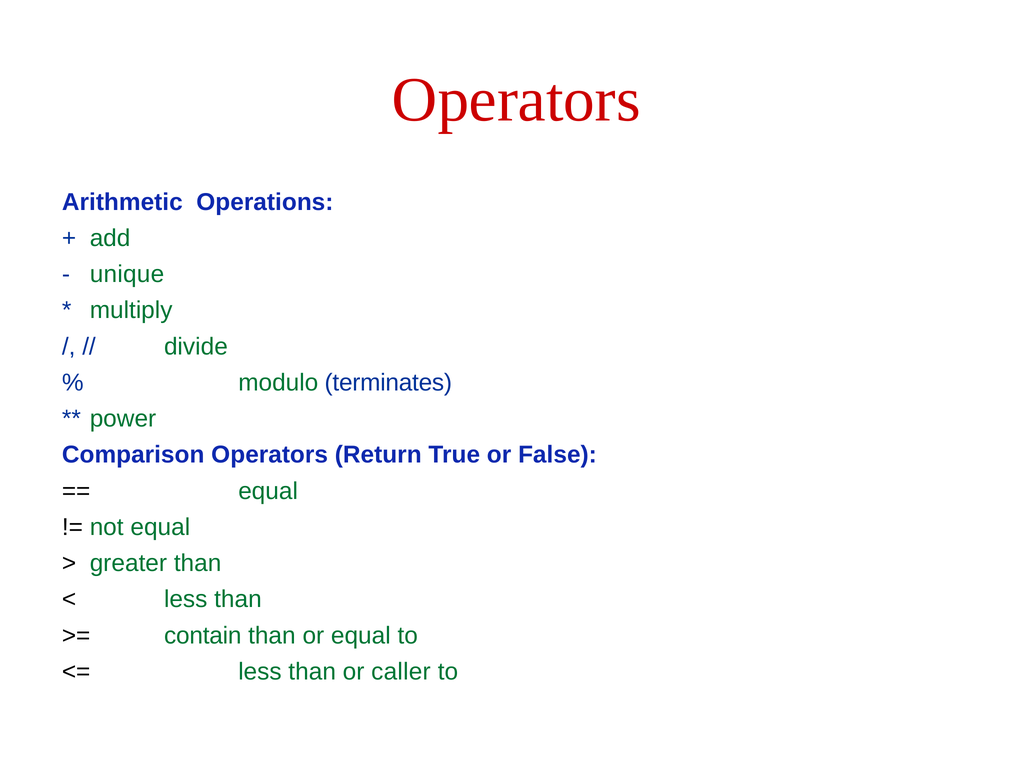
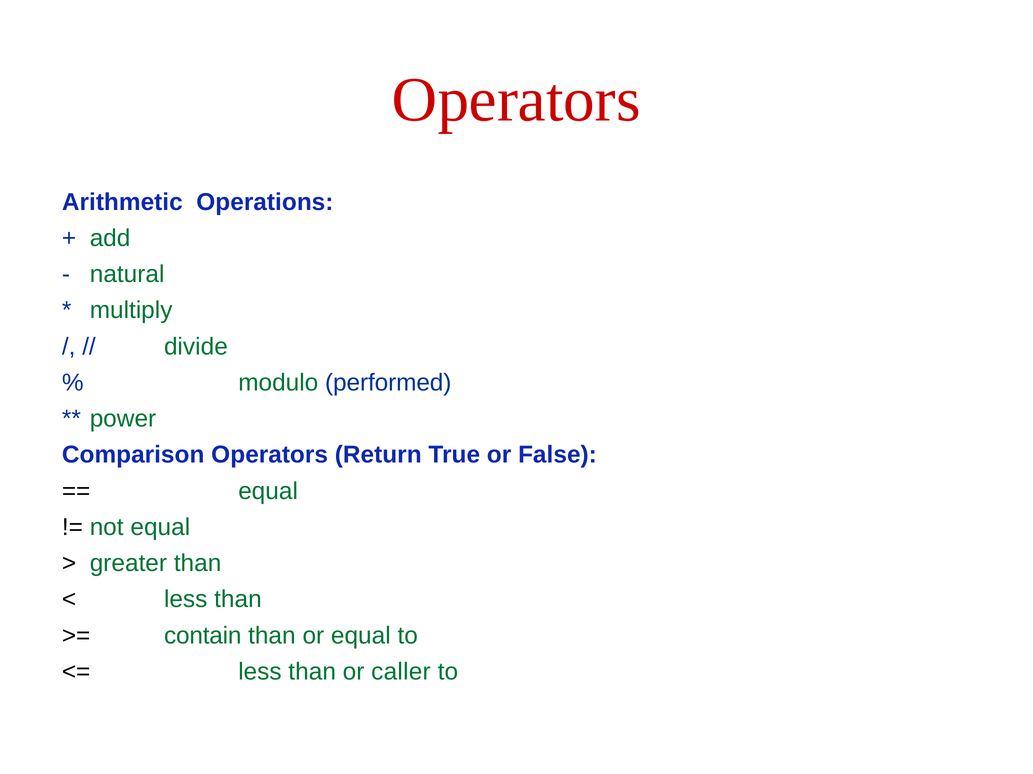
unique: unique -> natural (127, 275)
terminates: terminates -> performed (388, 383)
